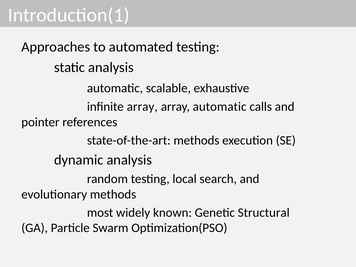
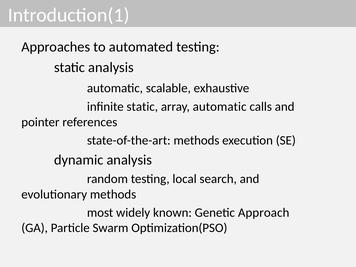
infinite array: array -> static (142, 107)
Structural: Structural -> Approach (264, 213)
